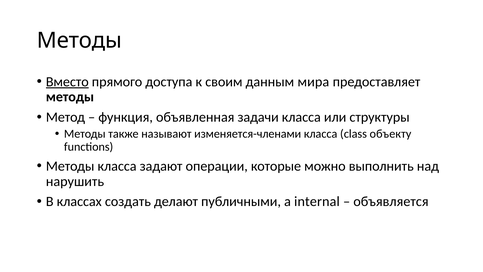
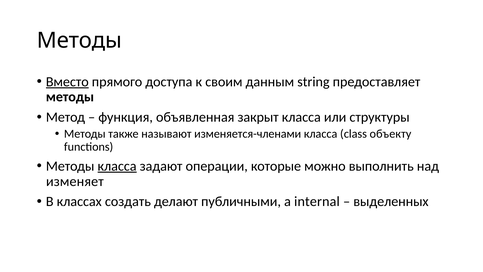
мира: мира -> string (313, 82)
задачи: задачи -> закрыт (258, 117)
класса underline: none -> present (117, 166)
нарушить: нарушить -> изменяет (75, 181)
объявляется: объявляется -> выделенных (391, 201)
